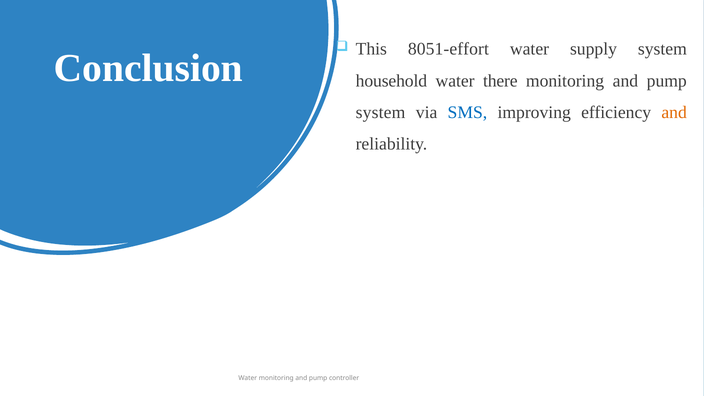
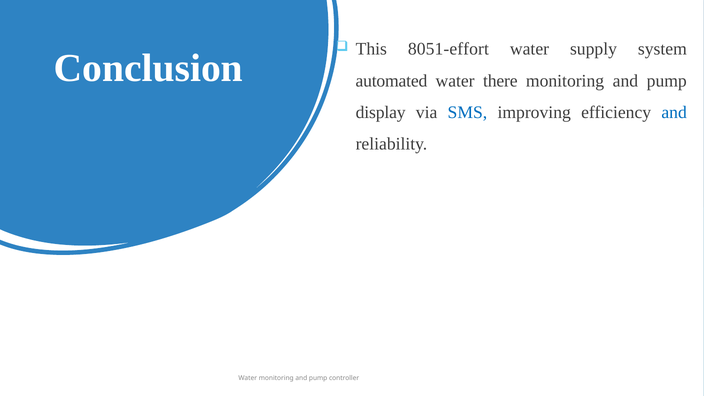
household: household -> automated (391, 81)
system: system -> display (381, 112)
and colour: orange -> blue (674, 112)
